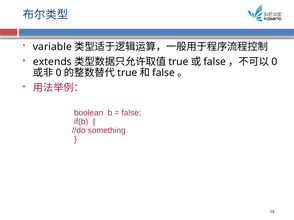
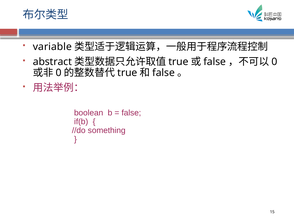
extends: extends -> abstract (52, 62)
